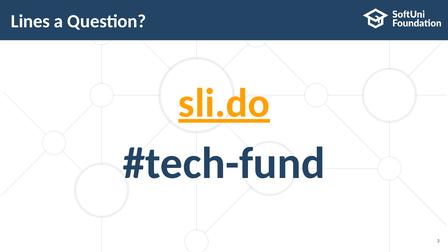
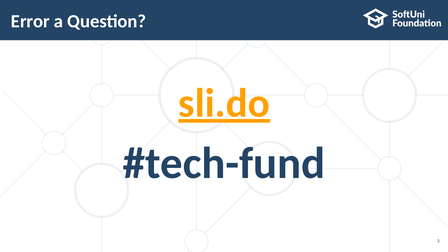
Lines: Lines -> Error (30, 21)
